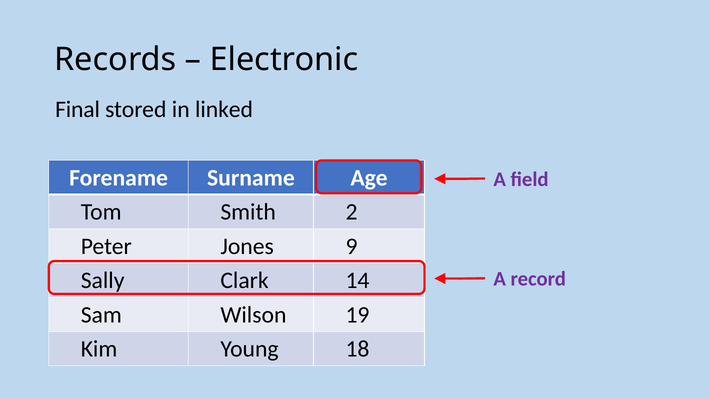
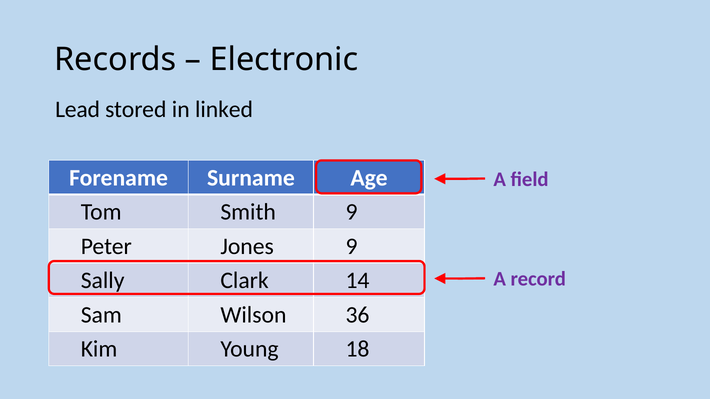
Final: Final -> Lead (78, 109)
Smith 2: 2 -> 9 (352, 212)
19: 19 -> 36 (357, 315)
